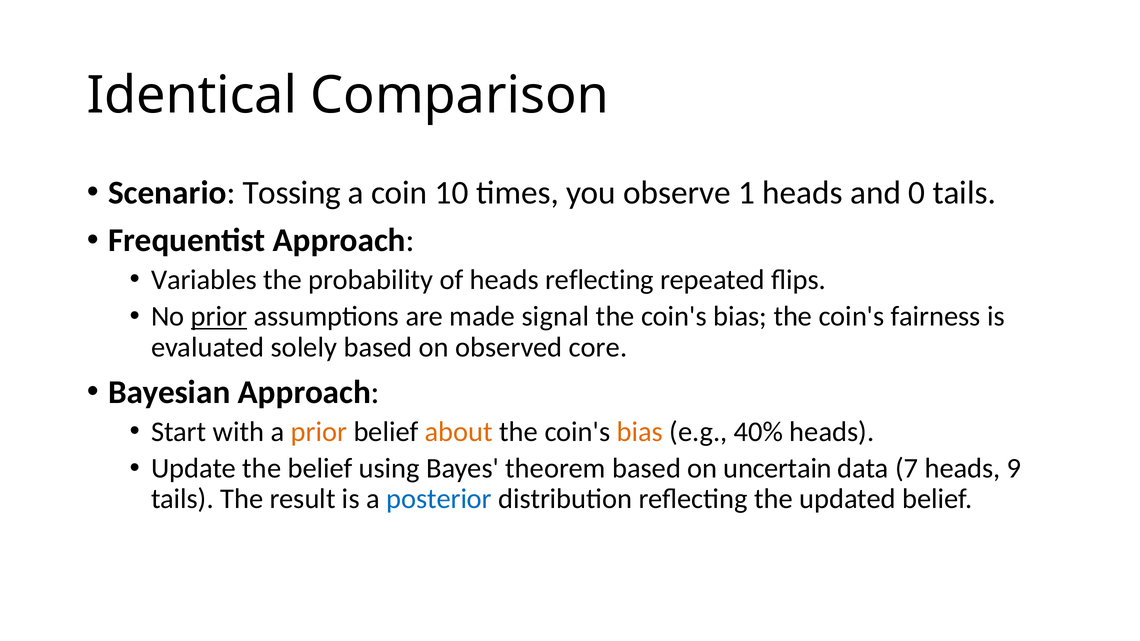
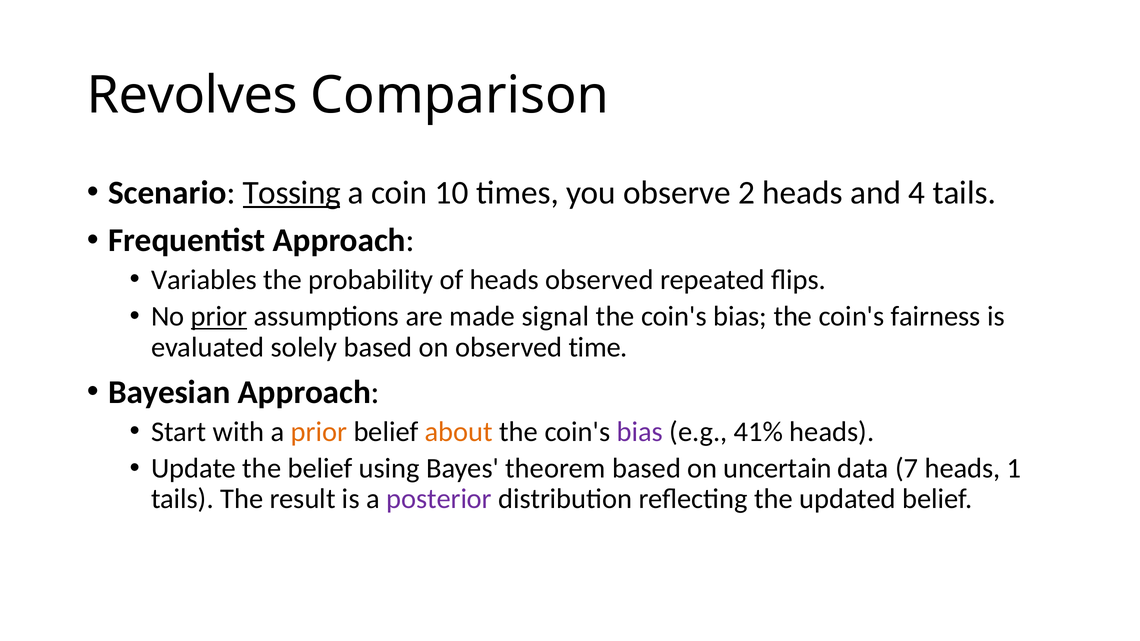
Identical: Identical -> Revolves (192, 96)
Tossing underline: none -> present (292, 193)
1: 1 -> 2 (747, 193)
0: 0 -> 4 (917, 193)
heads reflecting: reflecting -> observed (599, 280)
core: core -> time (598, 347)
bias colour: orange -> purple (640, 432)
40%: 40% -> 41% (758, 432)
9: 9 -> 1 (1014, 468)
posterior colour: blue -> purple (439, 499)
